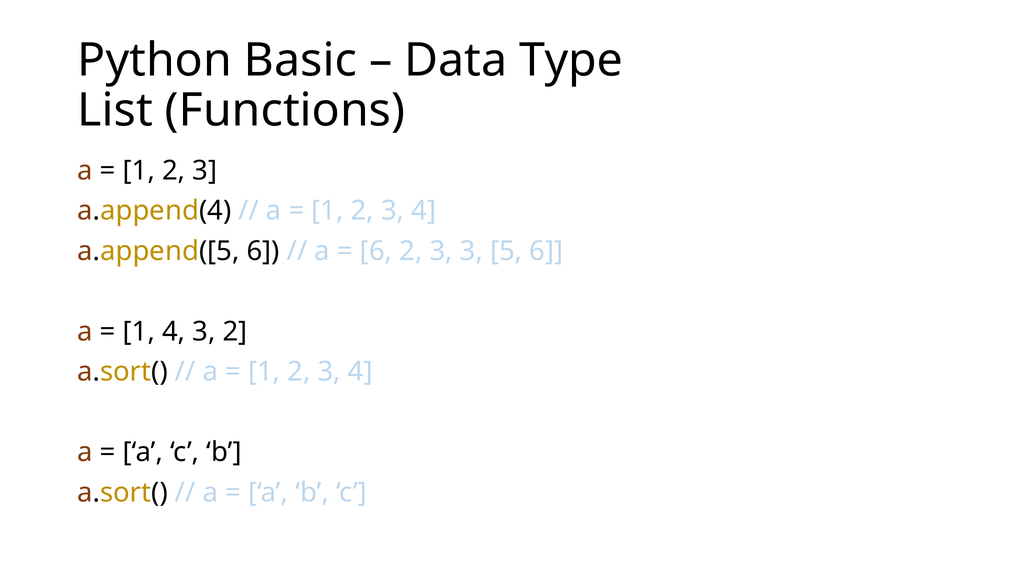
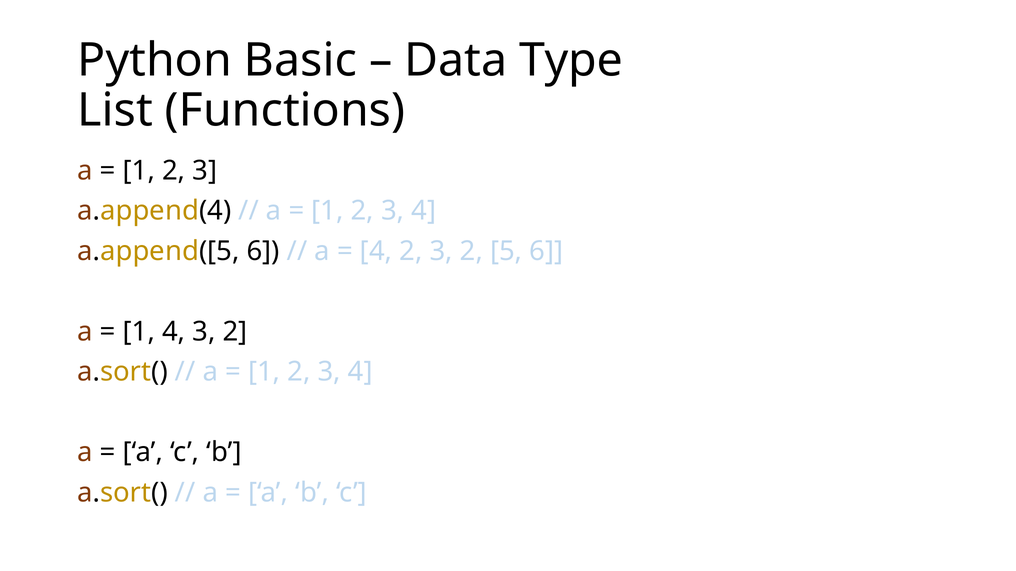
6: 6 -> 4 (376, 251)
2 3 3: 3 -> 2 (471, 251)
